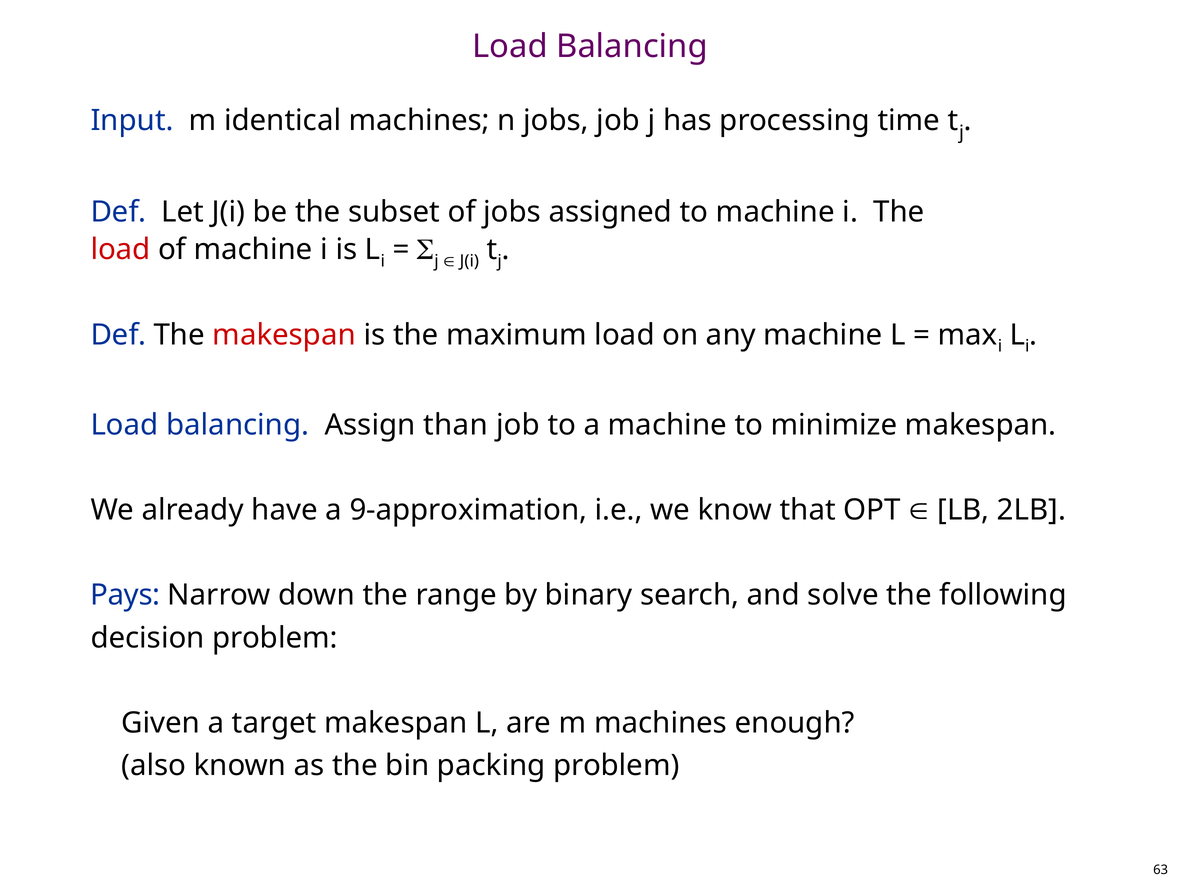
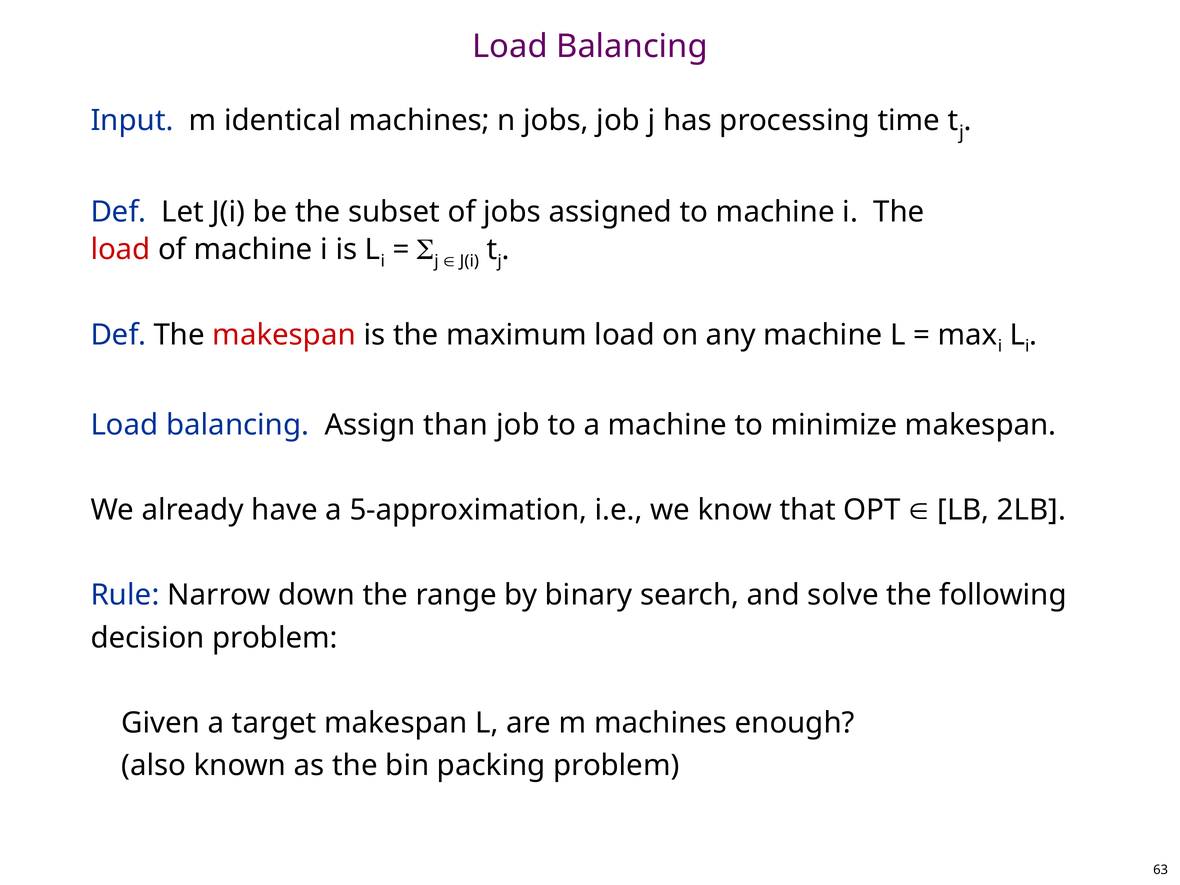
9-approximation: 9-approximation -> 5-approximation (468, 510)
Pays: Pays -> Rule (125, 595)
